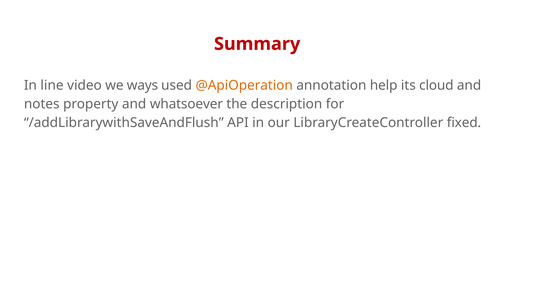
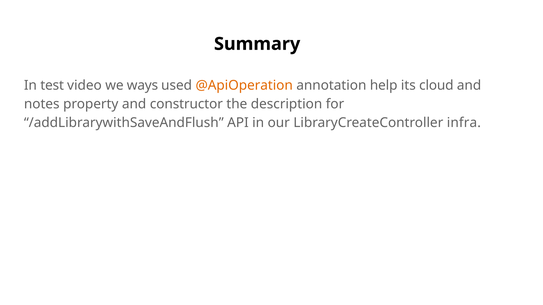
Summary colour: red -> black (257, 44)
line: line -> test (52, 85)
whatsoever: whatsoever -> constructor (186, 104)
fixed: fixed -> infra (464, 123)
